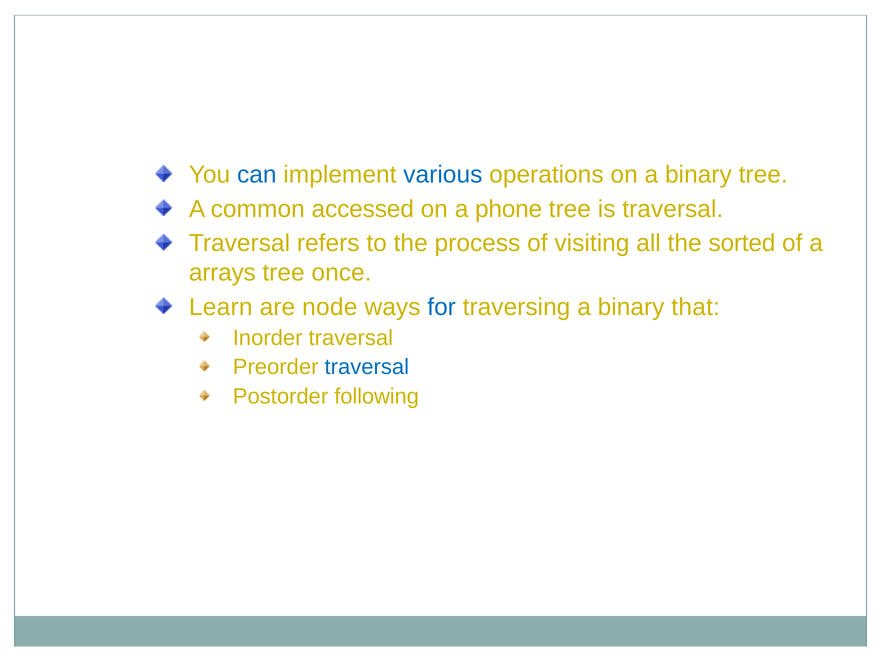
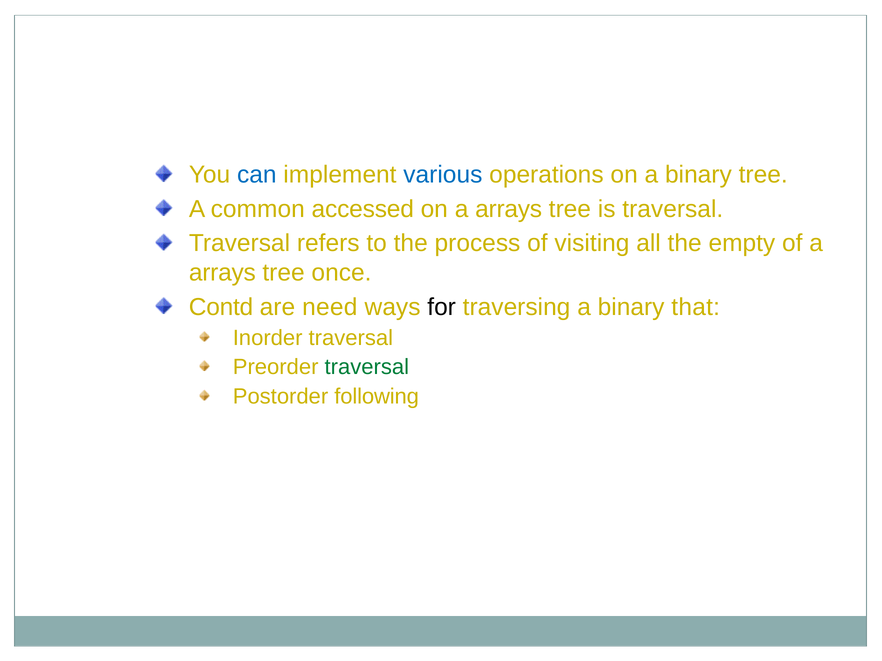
on a phone: phone -> arrays (509, 209)
sorted: sorted -> empty (742, 244)
Learn: Learn -> Contd (221, 307)
node: node -> need (330, 307)
for colour: blue -> black (442, 307)
traversal colour: blue -> green (367, 367)
